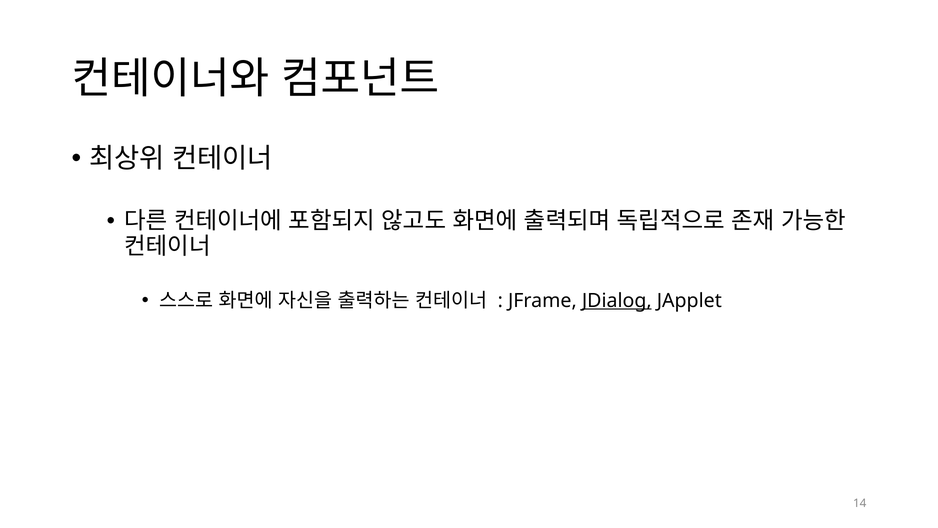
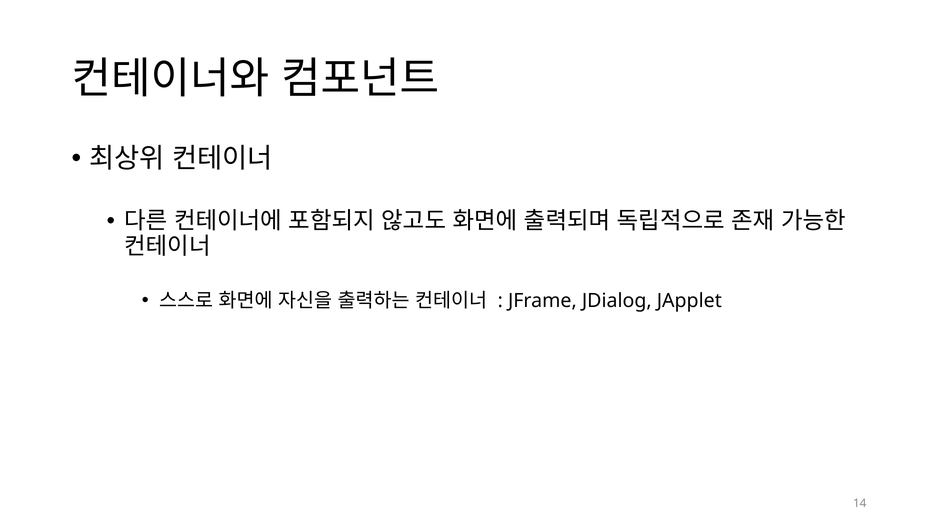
JDialog underline: present -> none (617, 301)
